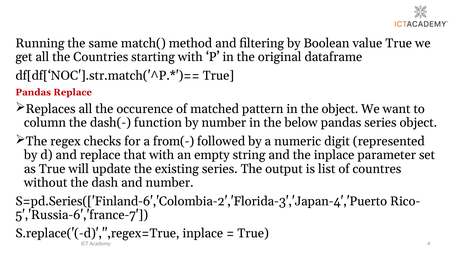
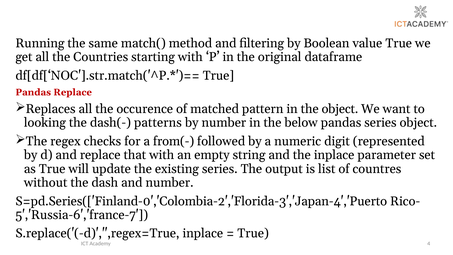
column: column -> looking (45, 123)
function: function -> patterns (158, 123)
S=pd.Series(['Finland-6','Colombia-2','Florida-3','Japan-4','Puerto: S=pd.Series(['Finland-6','Colombia-2','Florida-3','Japan-4','Puerto -> S=pd.Series(['Finland-0','Colombia-2','Florida-3','Japan-4','Puerto (201, 201)
